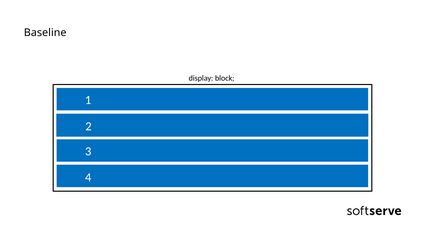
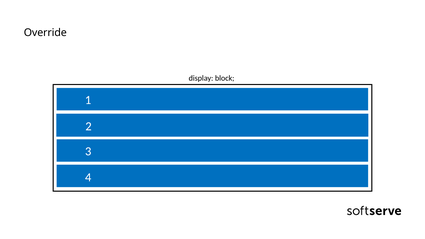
Baseline: Baseline -> Override (45, 33)
